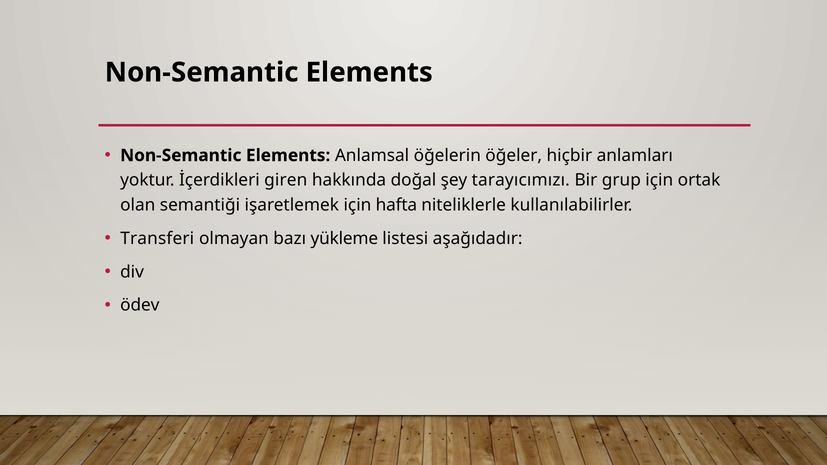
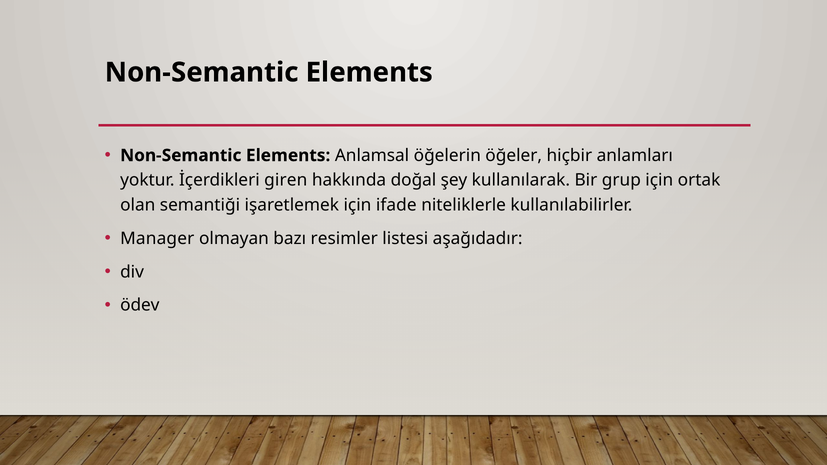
tarayıcımızı: tarayıcımızı -> kullanılarak (521, 180)
hafta: hafta -> ifade (396, 205)
Transferi: Transferi -> Manager (157, 239)
yükleme: yükleme -> resimler (344, 239)
